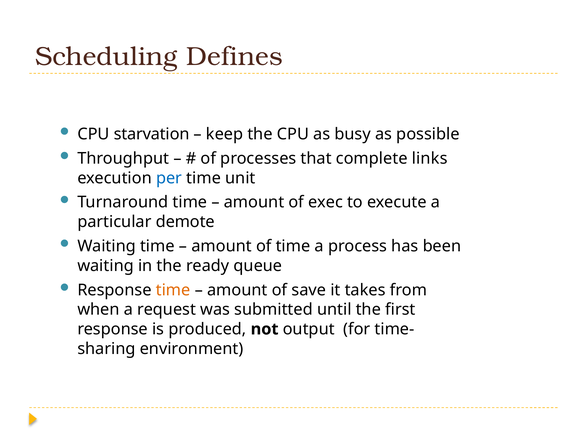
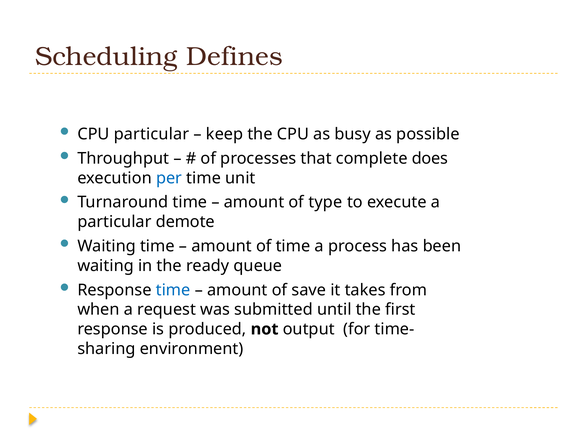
CPU starvation: starvation -> particular (151, 134)
links: links -> does (430, 158)
exec: exec -> type (325, 202)
time colour: orange -> blue (173, 290)
